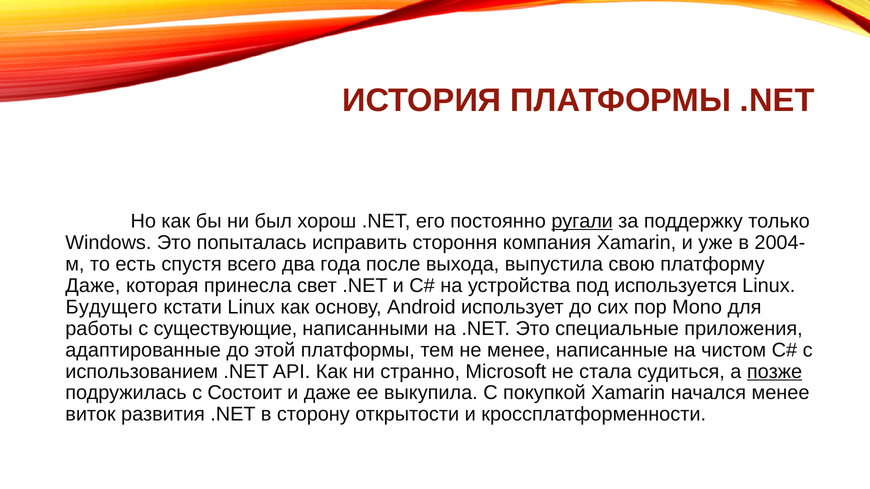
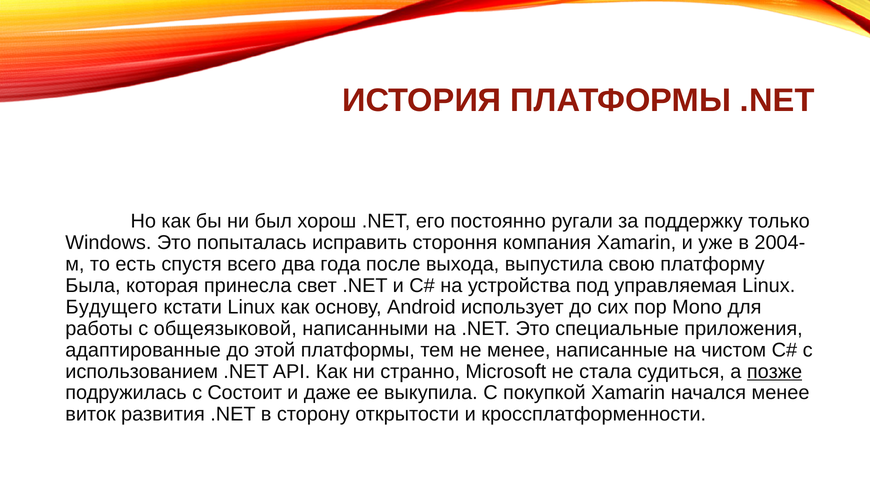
ругали underline: present -> none (582, 221)
Даже: Даже -> Была (93, 286)
используется: используется -> управляемая (676, 286)
существующие: существующие -> общеязыковой (225, 329)
